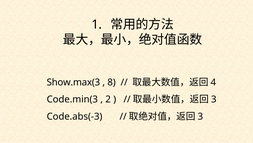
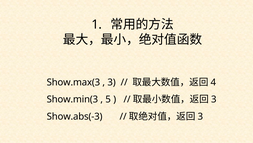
8: 8 -> 3 (112, 82)
Code.min(3: Code.min(3 -> Show.min(3 (72, 99)
2: 2 -> 5 (108, 99)
Code.abs(-3: Code.abs(-3 -> Show.abs(-3 (75, 116)
